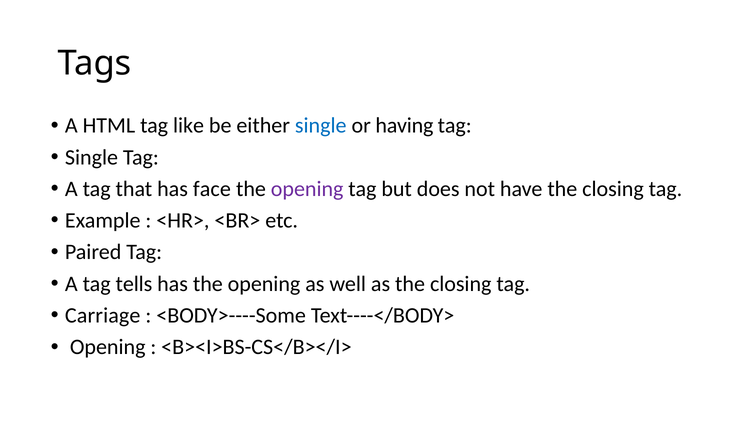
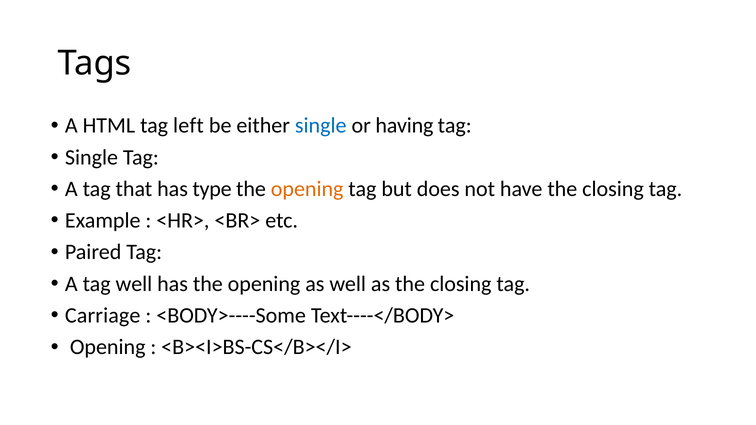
like: like -> left (188, 126)
face: face -> type (212, 189)
opening colour: purple -> orange (307, 189)
tag tells: tells -> well (134, 284)
